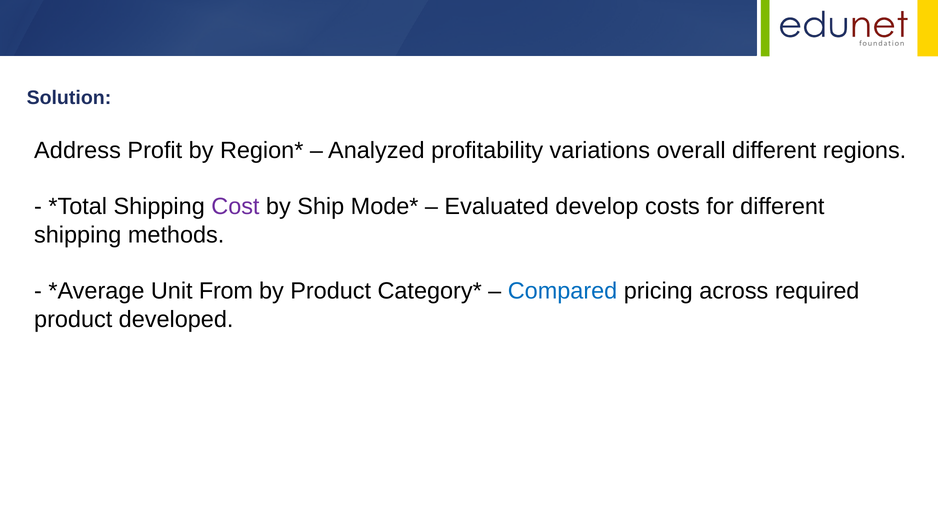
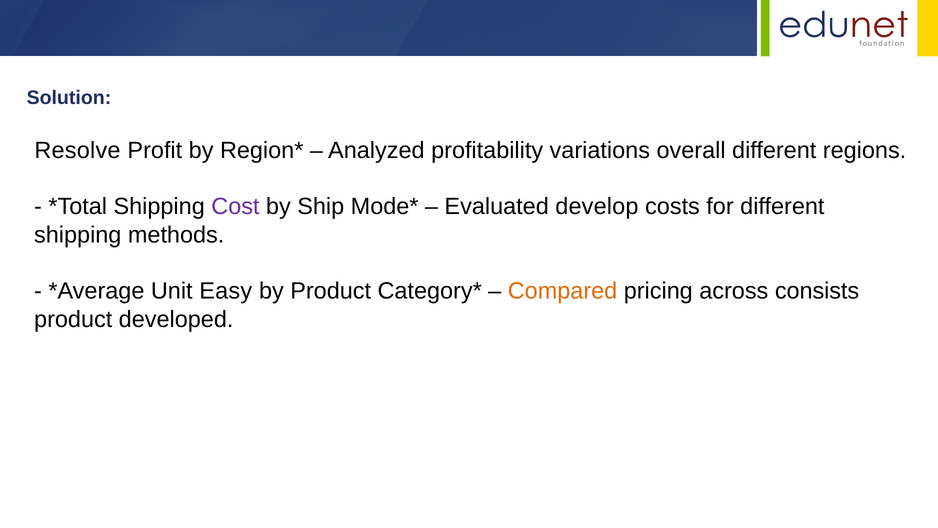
Address: Address -> Resolve (77, 150)
From: From -> Easy (226, 291)
Compared colour: blue -> orange (563, 291)
required: required -> consists (817, 291)
